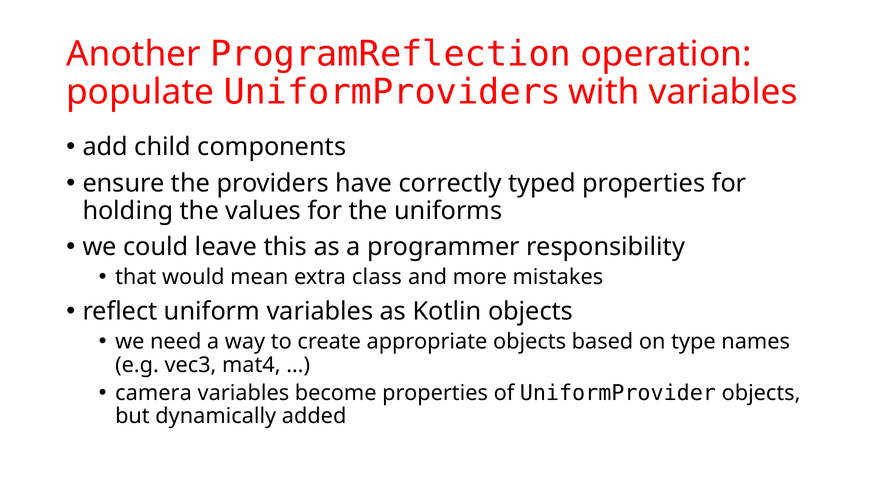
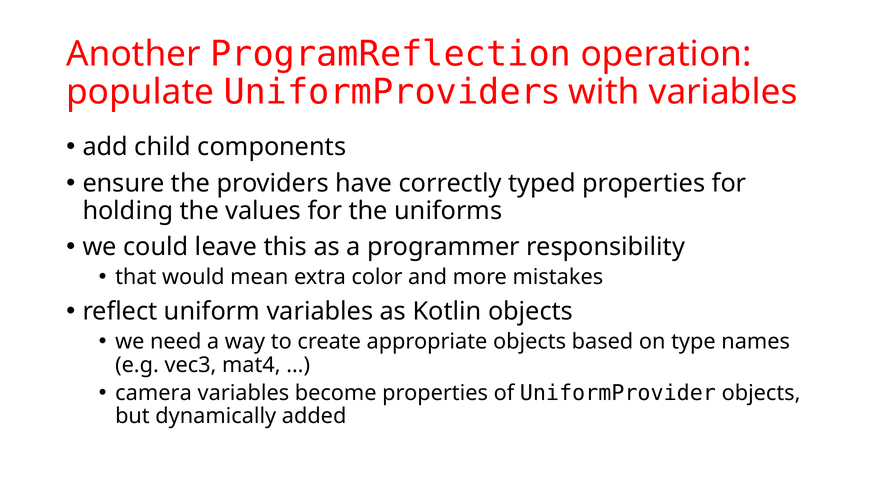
class: class -> color (377, 277)
